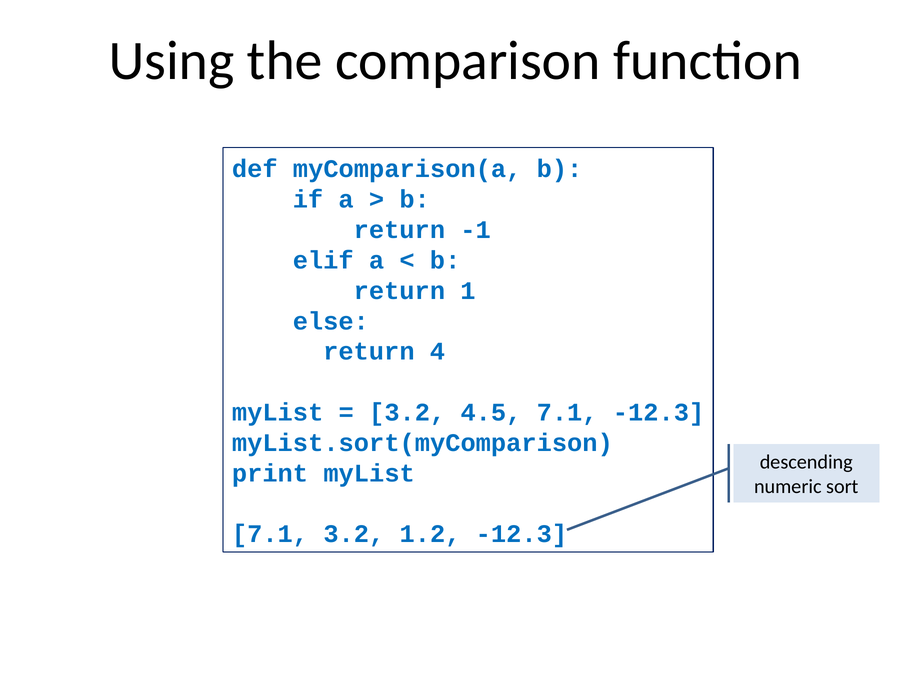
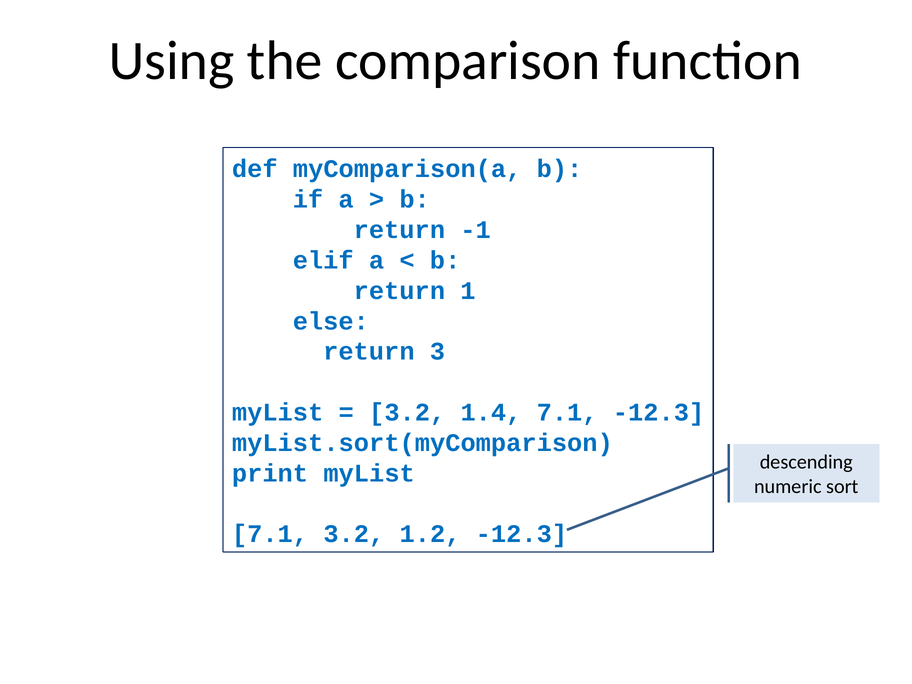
4: 4 -> 3 (437, 352)
4.5: 4.5 -> 1.4 (491, 412)
